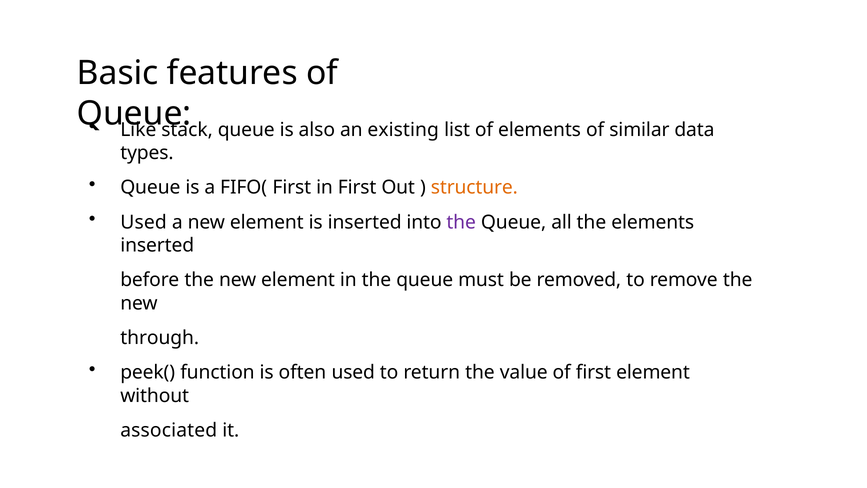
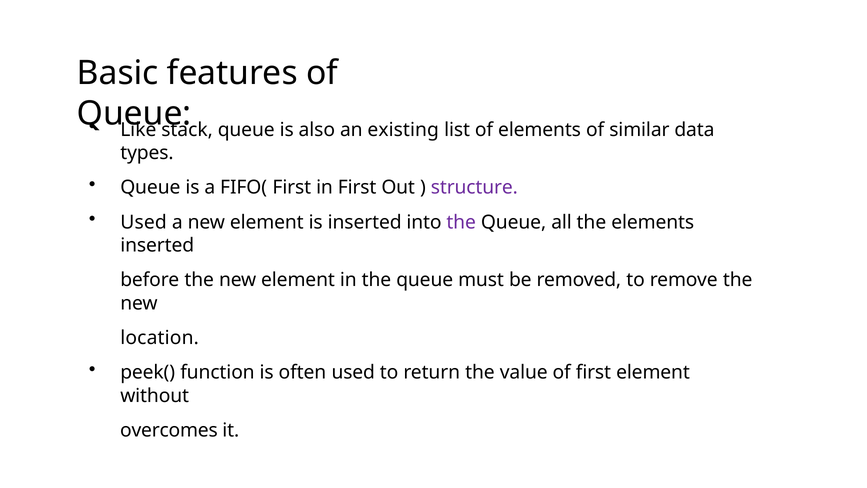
structure colour: orange -> purple (474, 187)
through: through -> location (160, 338)
associated: associated -> overcomes (169, 430)
